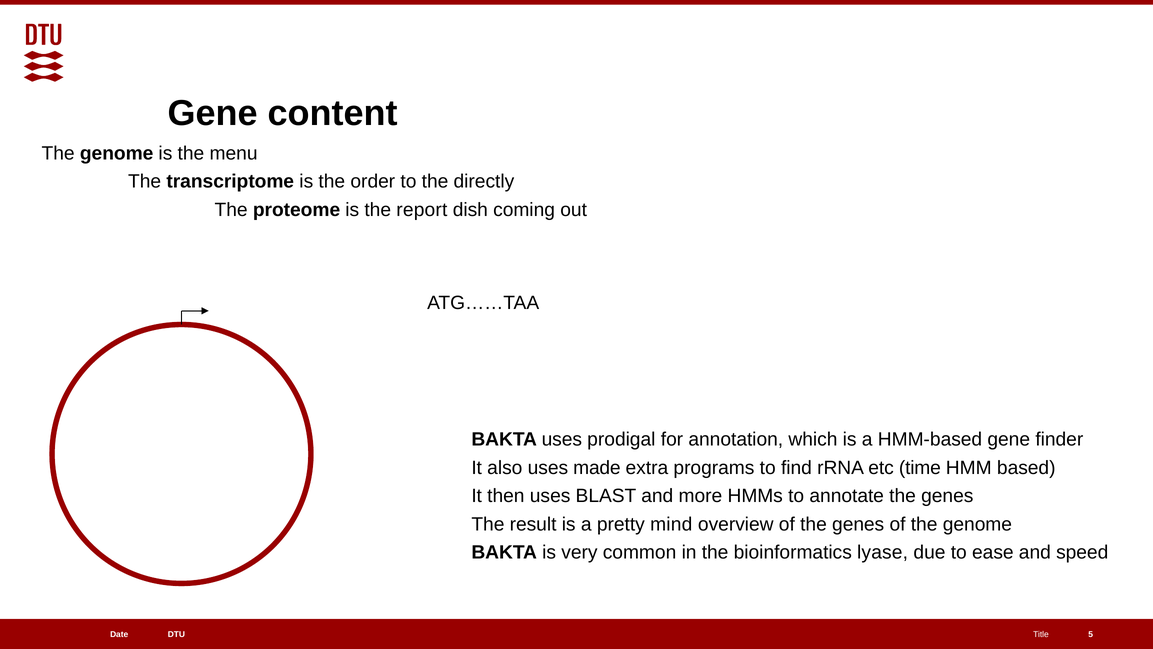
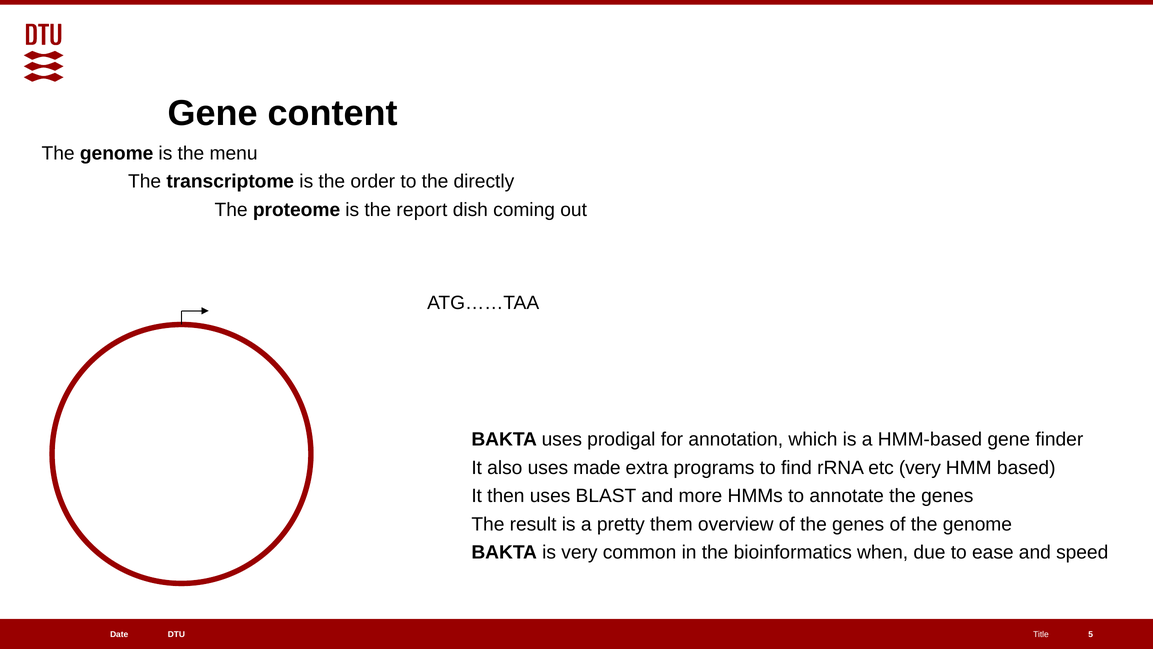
etc time: time -> very (920, 468)
mind: mind -> them (671, 524)
lyase: lyase -> when (883, 552)
